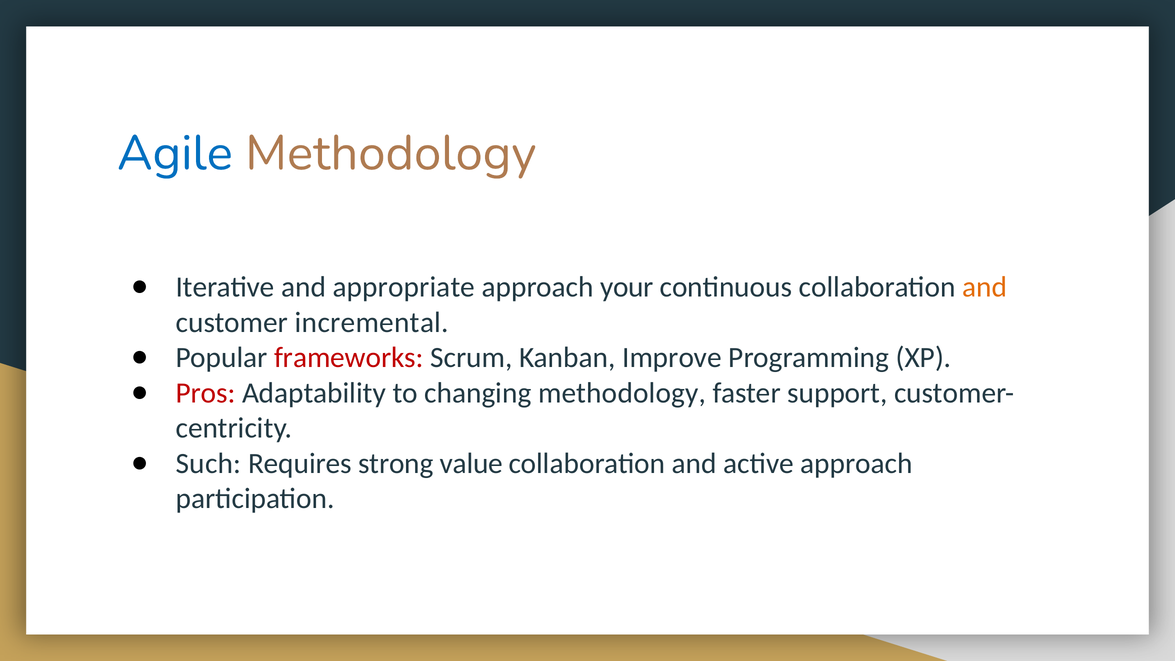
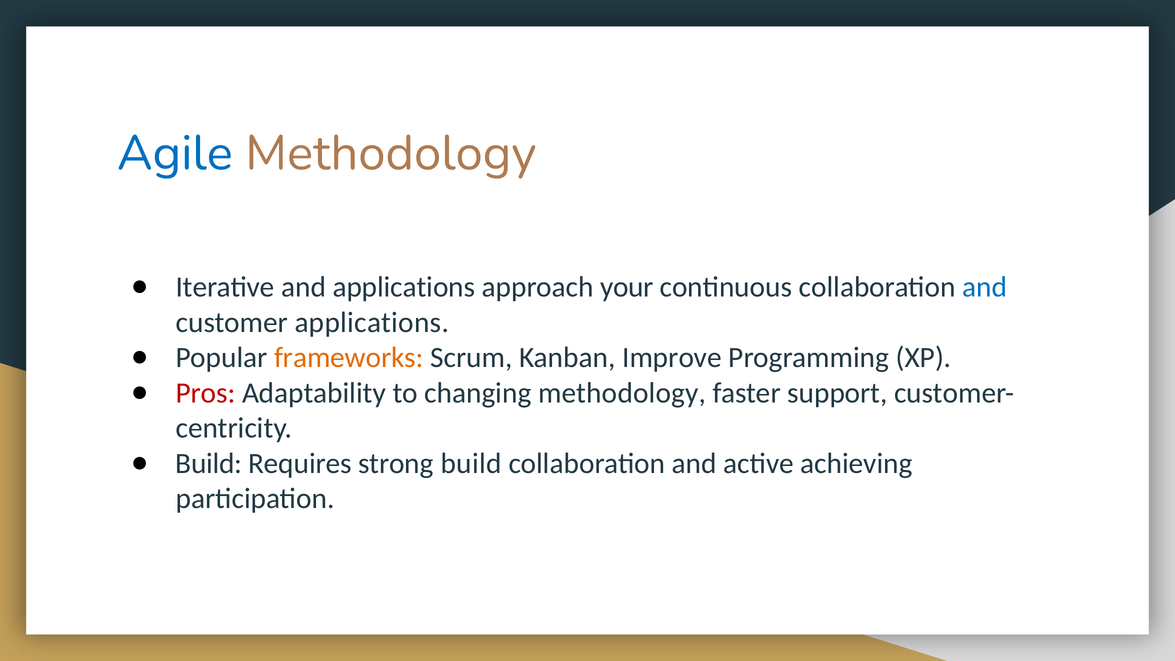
and appropriate: appropriate -> applications (404, 287)
and colour: orange -> blue (985, 287)
customer incremental: incremental -> applications (372, 322)
frameworks colour: red -> orange (349, 358)
Such: Such -> Build (209, 463)
strong value: value -> build (471, 463)
active approach: approach -> achieving (857, 463)
